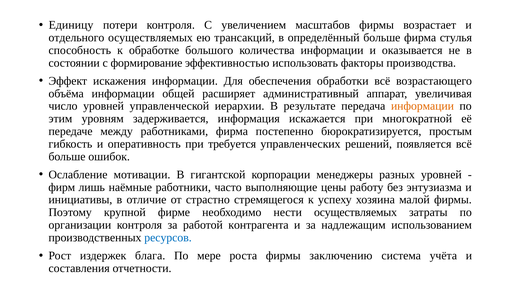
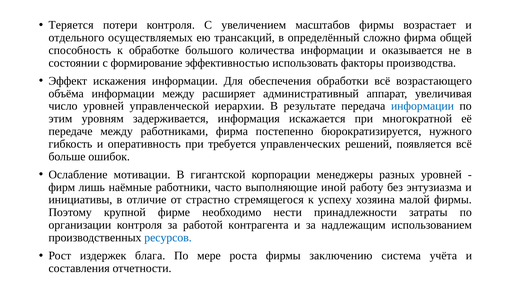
Единицу: Единицу -> Теряется (71, 25)
определённый больше: больше -> сложно (382, 38)
стулья: стулья -> общей (456, 38)
информации общей: общей -> между (178, 94)
информации colour: orange -> blue (422, 106)
простым: простым -> нужного (451, 132)
цены: цены -> иной (334, 187)
нести осуществляемых: осуществляемых -> принадлежности (355, 213)
